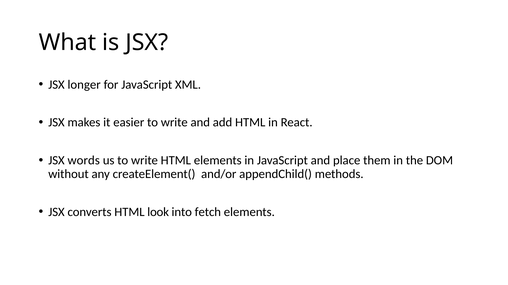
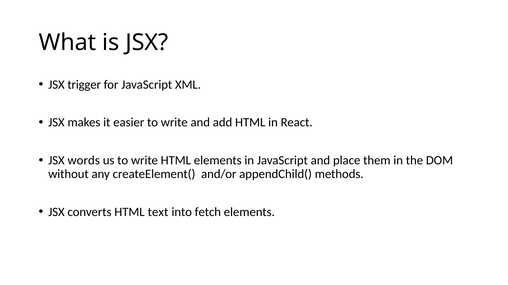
longer: longer -> trigger (84, 85)
look: look -> text (158, 212)
